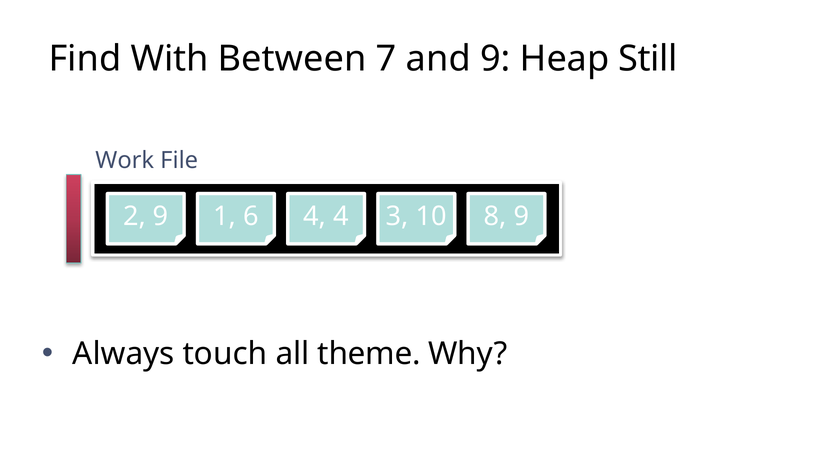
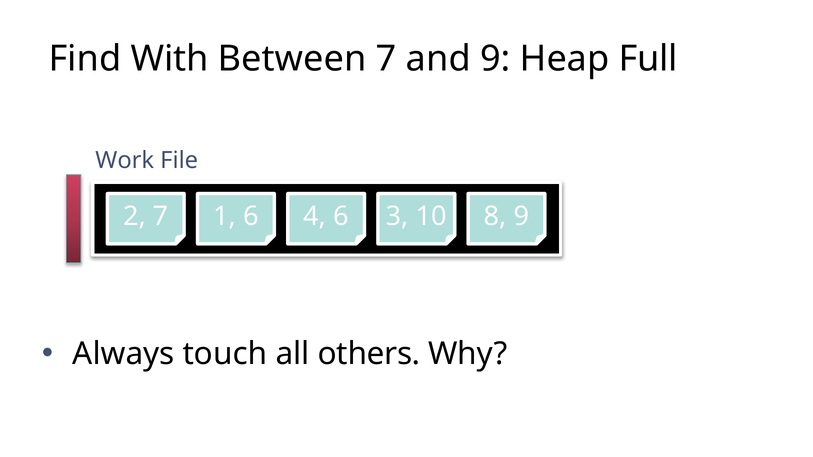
Still: Still -> Full (648, 59)
2 9: 9 -> 7 (161, 217)
4 4: 4 -> 6 (341, 217)
theme: theme -> others (369, 354)
